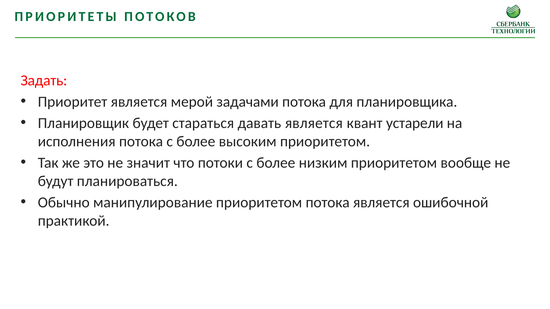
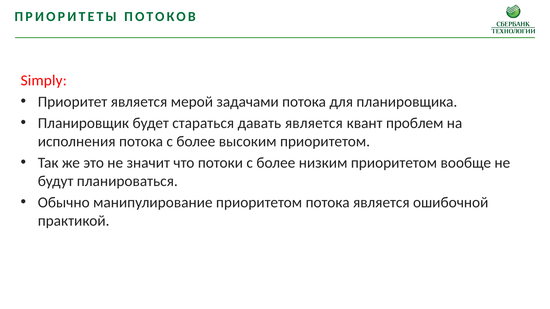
Задать: Задать -> Simply (44, 80)
устарели: устарели -> проблем (415, 123)
